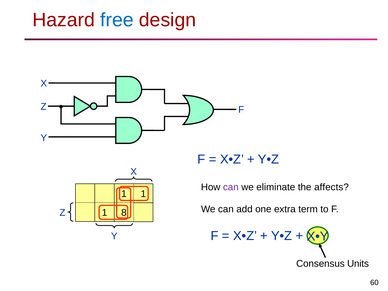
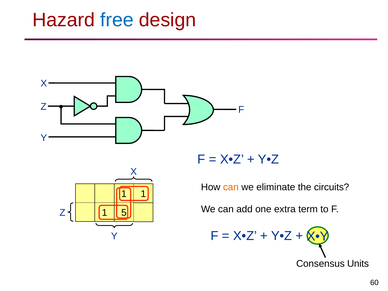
can colour: purple -> orange (231, 187)
affects: affects -> circuits (332, 187)
8: 8 -> 5 (124, 213)
